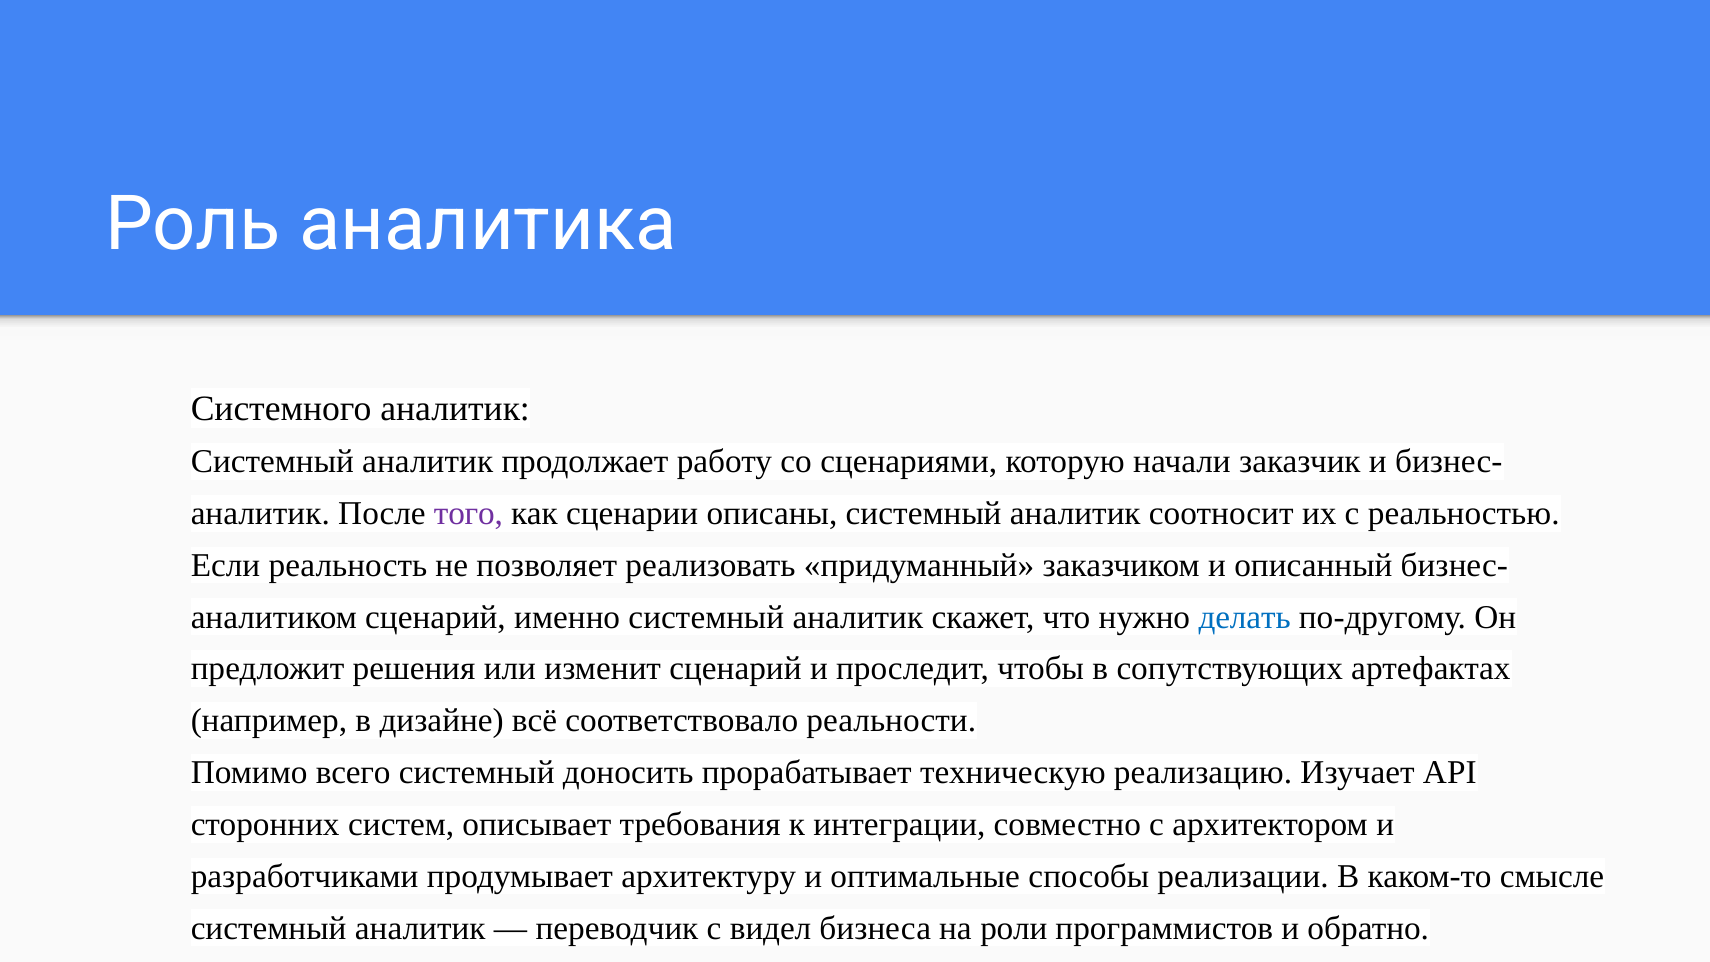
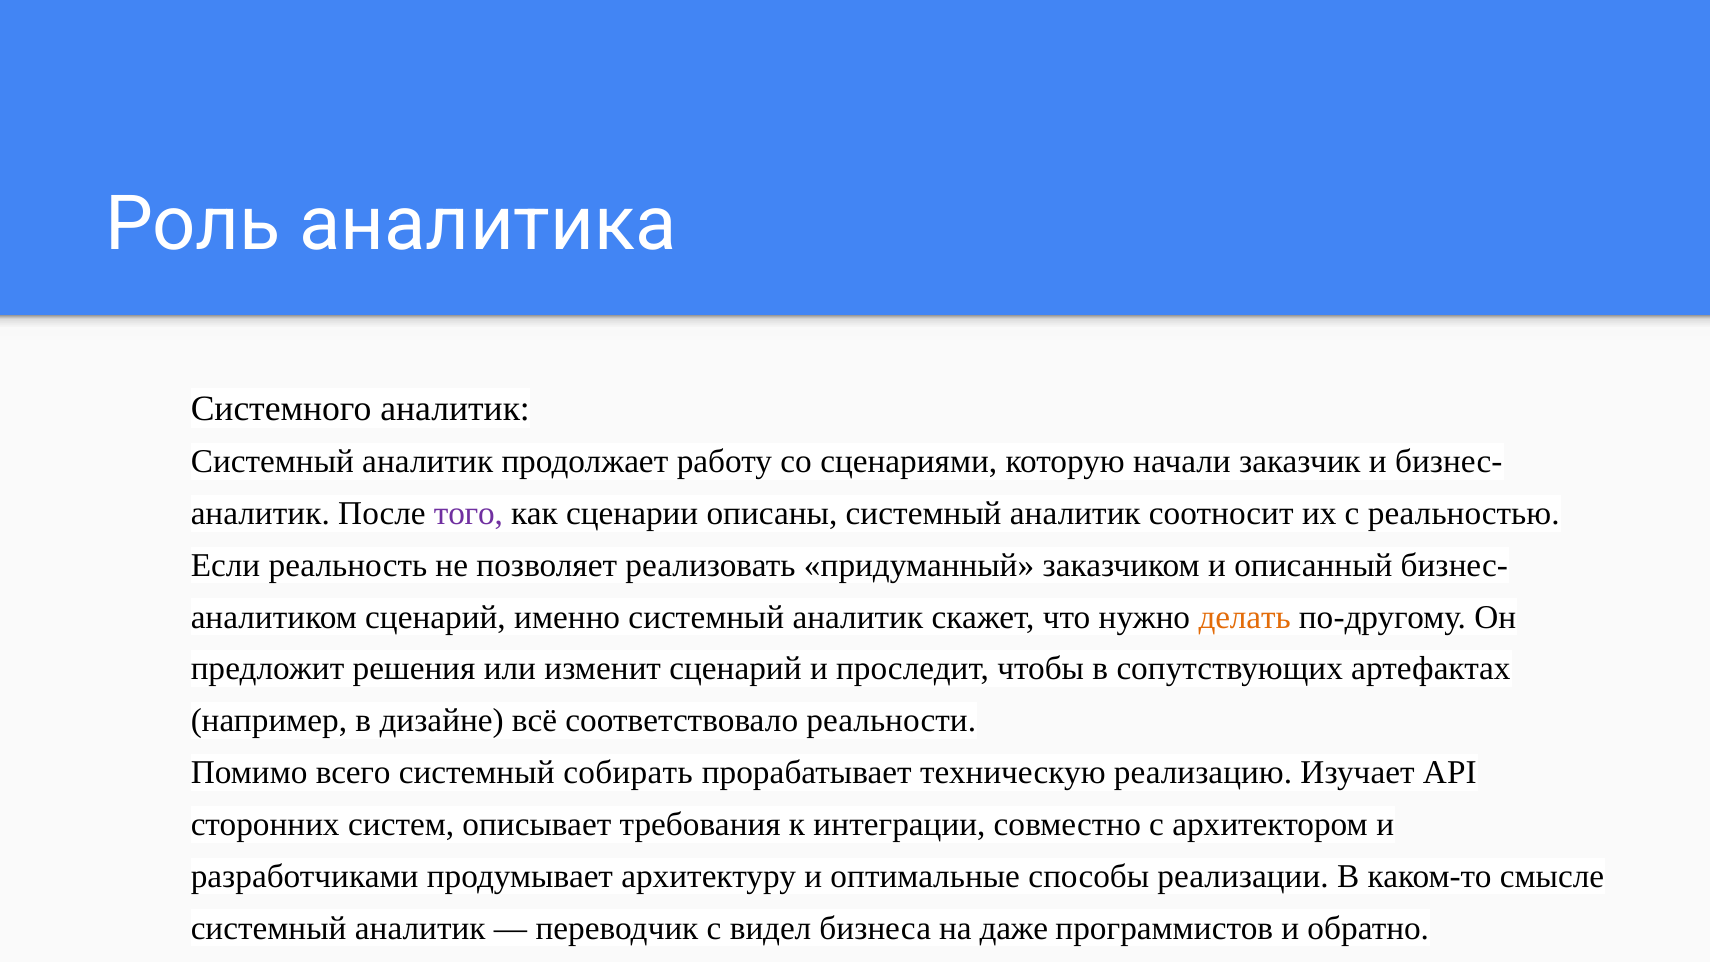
делать colour: blue -> orange (1245, 617)
доносить: доносить -> собирать (628, 773)
роли: роли -> даже (1014, 928)
